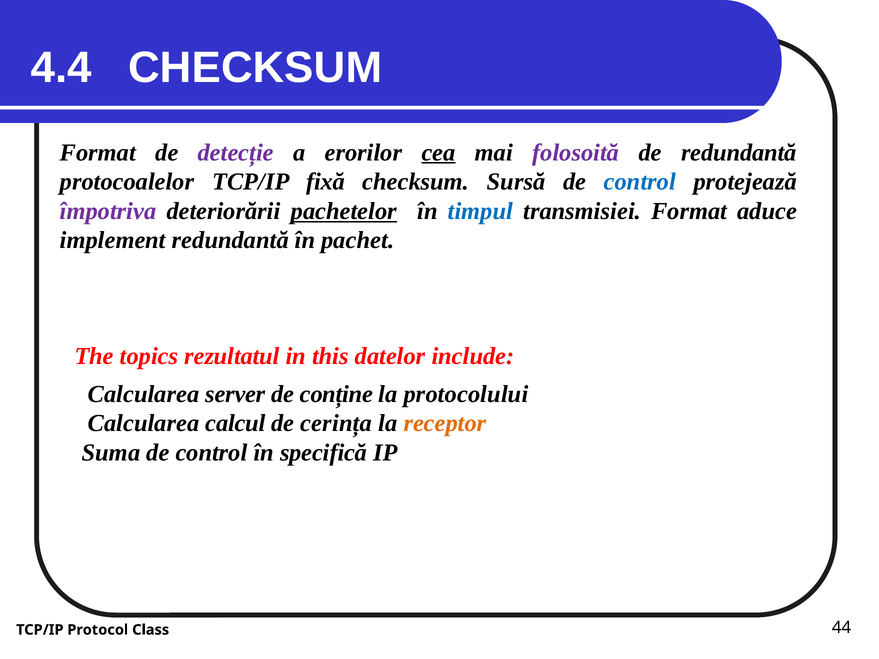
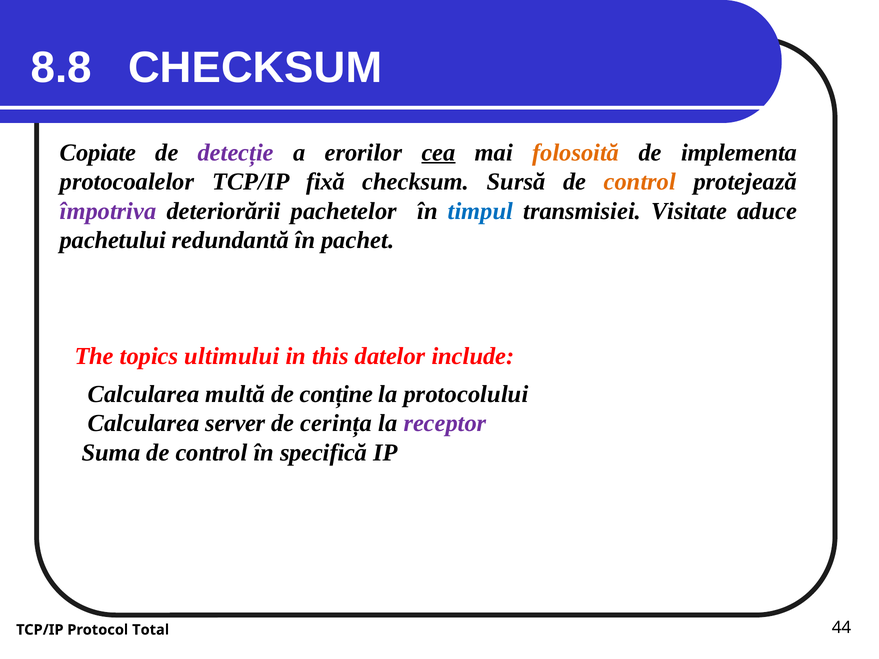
4.4: 4.4 -> 8.8 (61, 68)
Format: Format -> Copiate (98, 153)
folosoită colour: purple -> orange (576, 153)
de redundantă: redundantă -> implementa (739, 153)
control colour: blue -> orange (640, 182)
pachetelor underline: present -> none (344, 211)
transmisiei Format: Format -> Visitate (689, 211)
implement: implement -> pachetului (113, 240)
rezultatul: rezultatul -> ultimului (232, 356)
server: server -> multă (235, 394)
calcul: calcul -> server (235, 424)
receptor colour: orange -> purple (445, 424)
Class: Class -> Total (151, 630)
